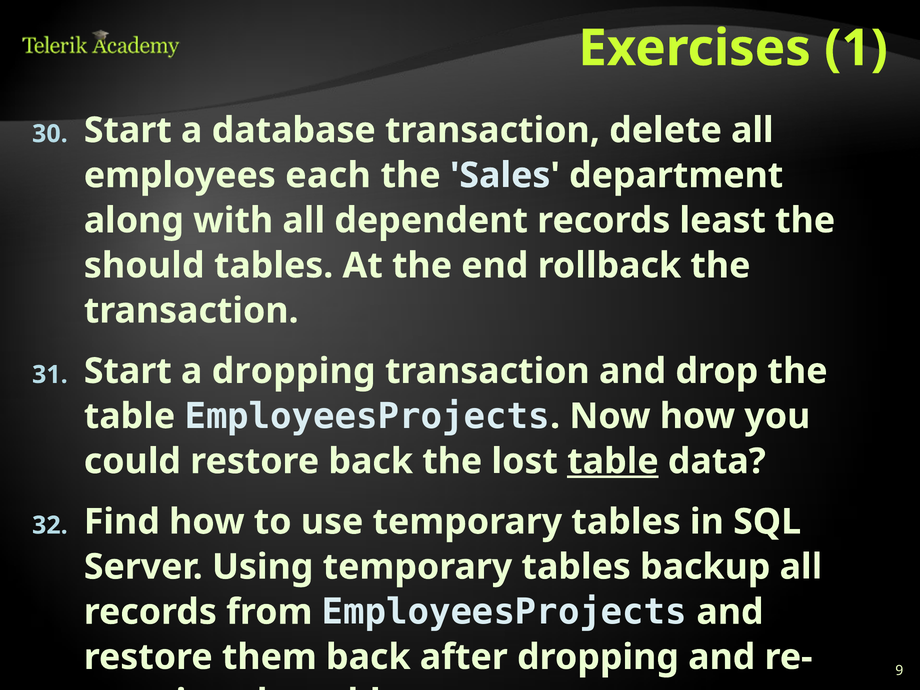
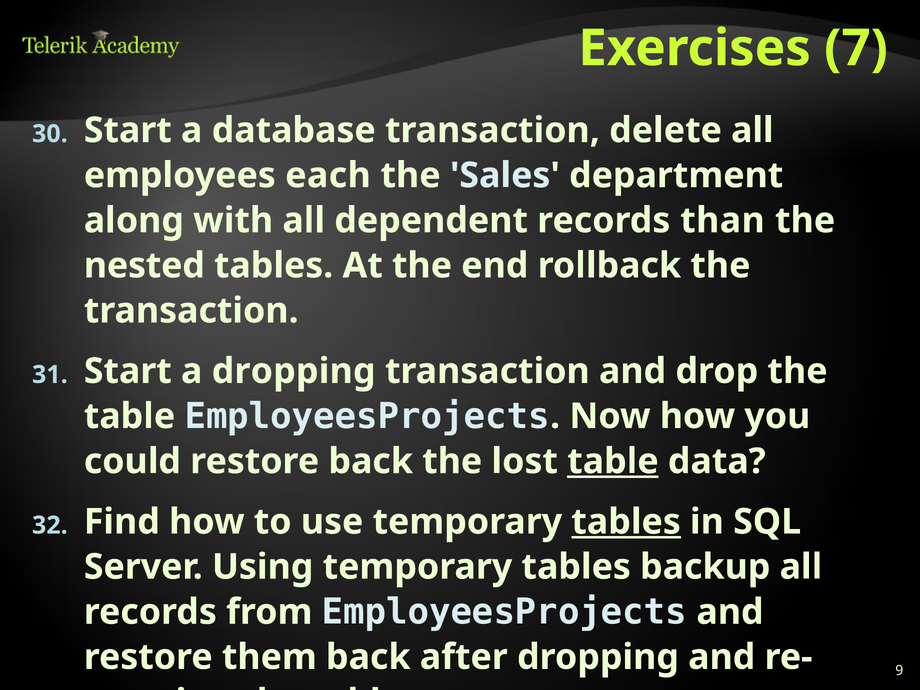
1: 1 -> 7 (856, 48)
least: least -> than (722, 221)
should: should -> nested (144, 266)
tables underline: none -> present (626, 522)
